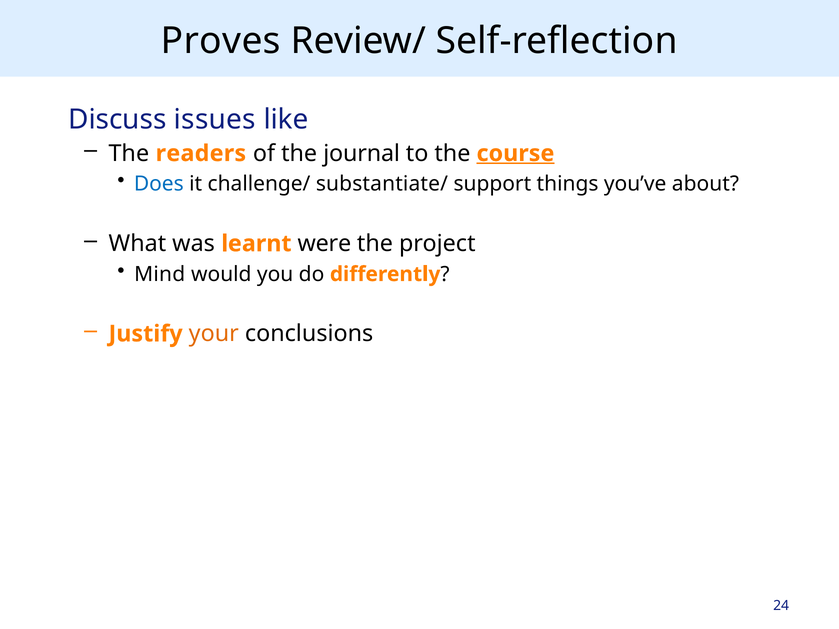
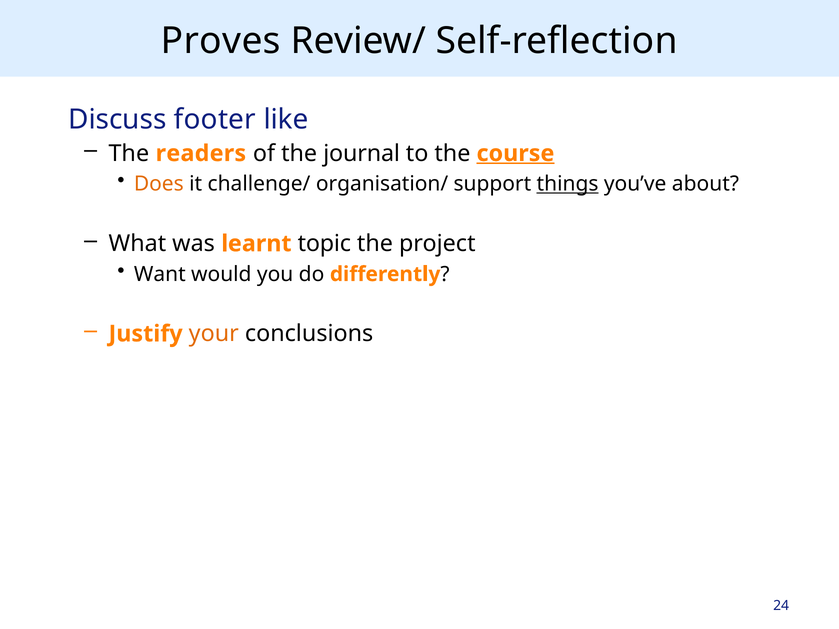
issues: issues -> footer (215, 120)
Does colour: blue -> orange (159, 184)
substantiate/: substantiate/ -> organisation/ (382, 184)
things underline: none -> present (568, 184)
were: were -> topic (324, 244)
Mind: Mind -> Want (160, 274)
